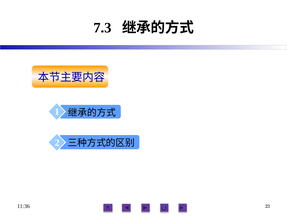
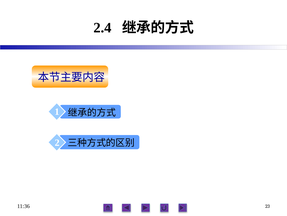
7.3: 7.3 -> 2.4 (102, 28)
